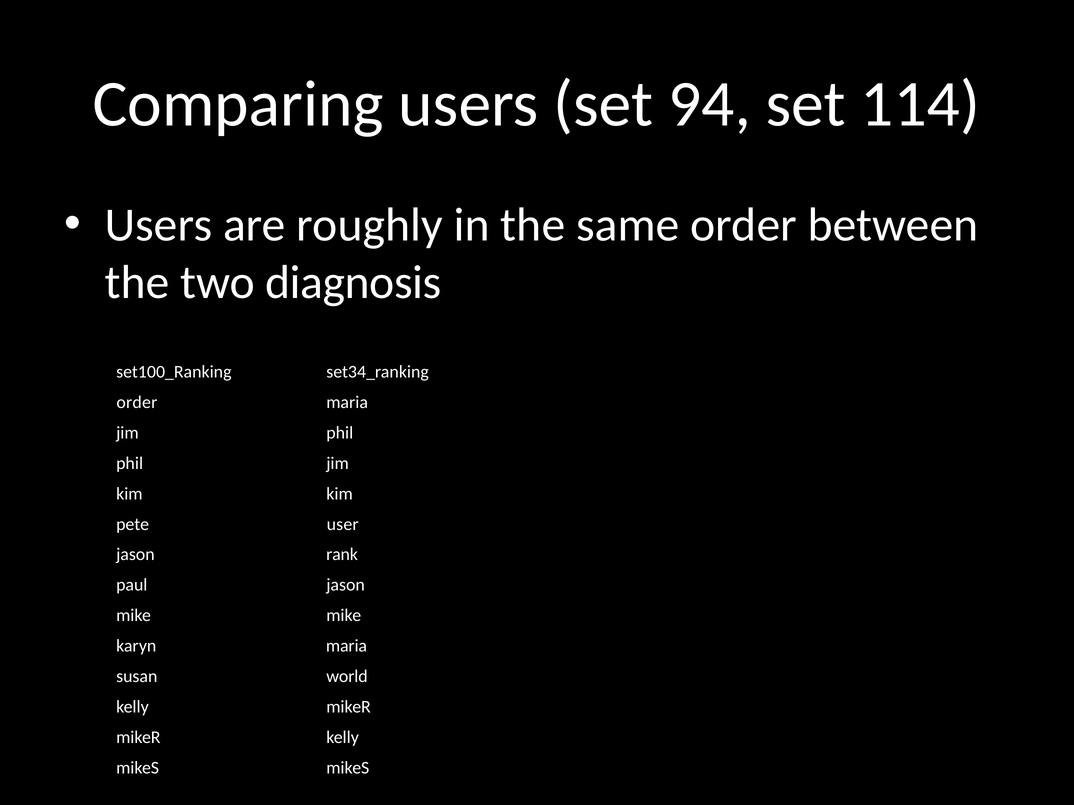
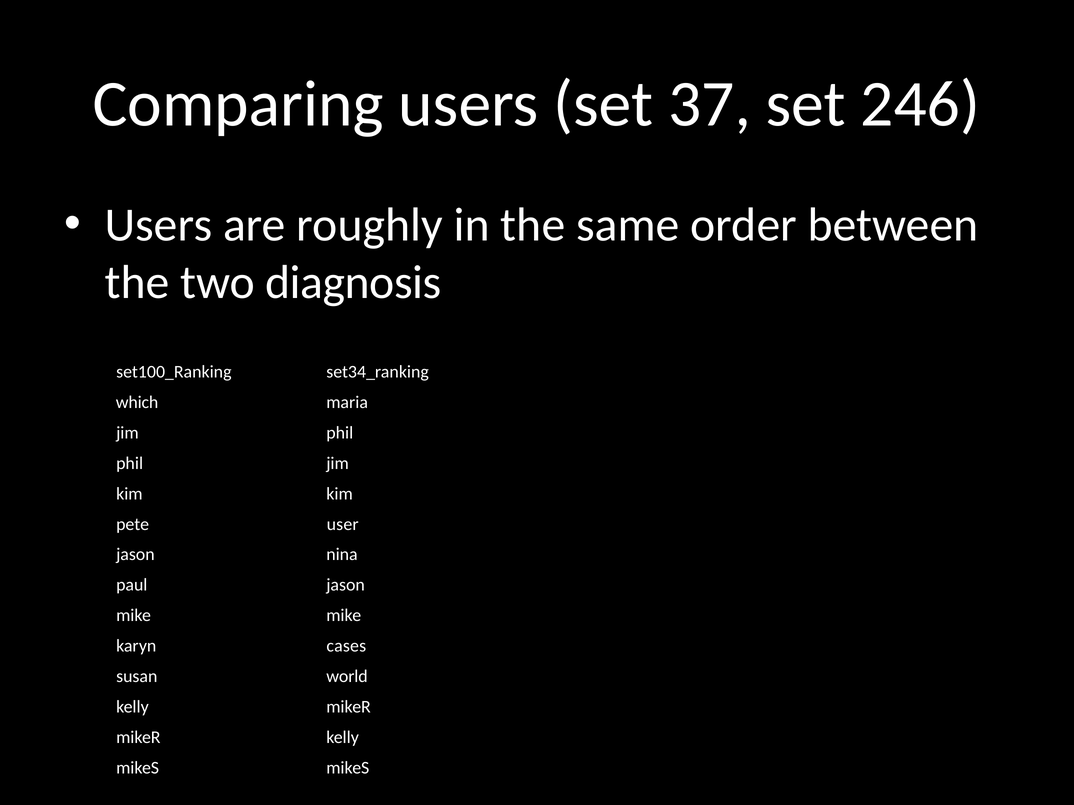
94: 94 -> 37 (710, 104)
114: 114 -> 246 (920, 104)
order: order -> which (137, 403)
rank: rank -> nina (342, 555)
karyn maria: maria -> cases (346, 646)
